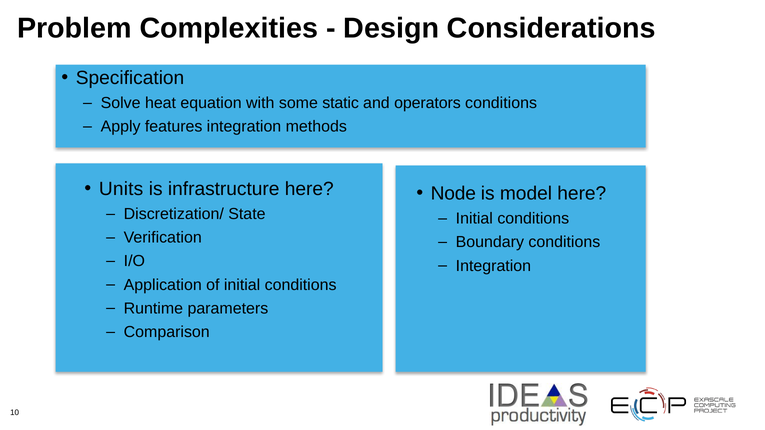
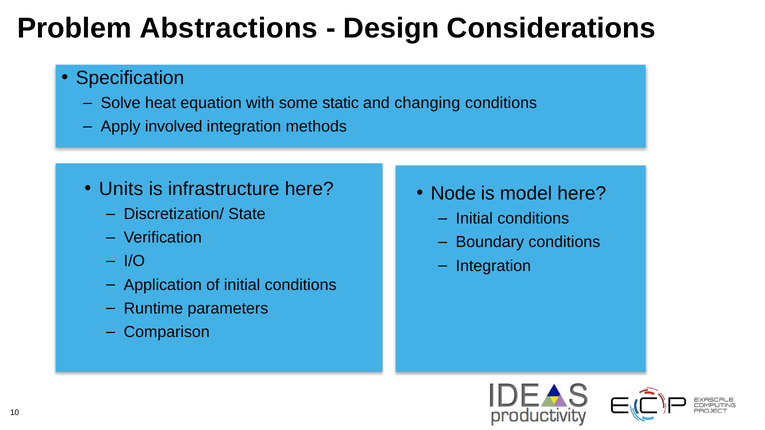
Complexities: Complexities -> Abstractions (229, 28)
operators: operators -> changing (427, 103)
features: features -> involved (174, 127)
